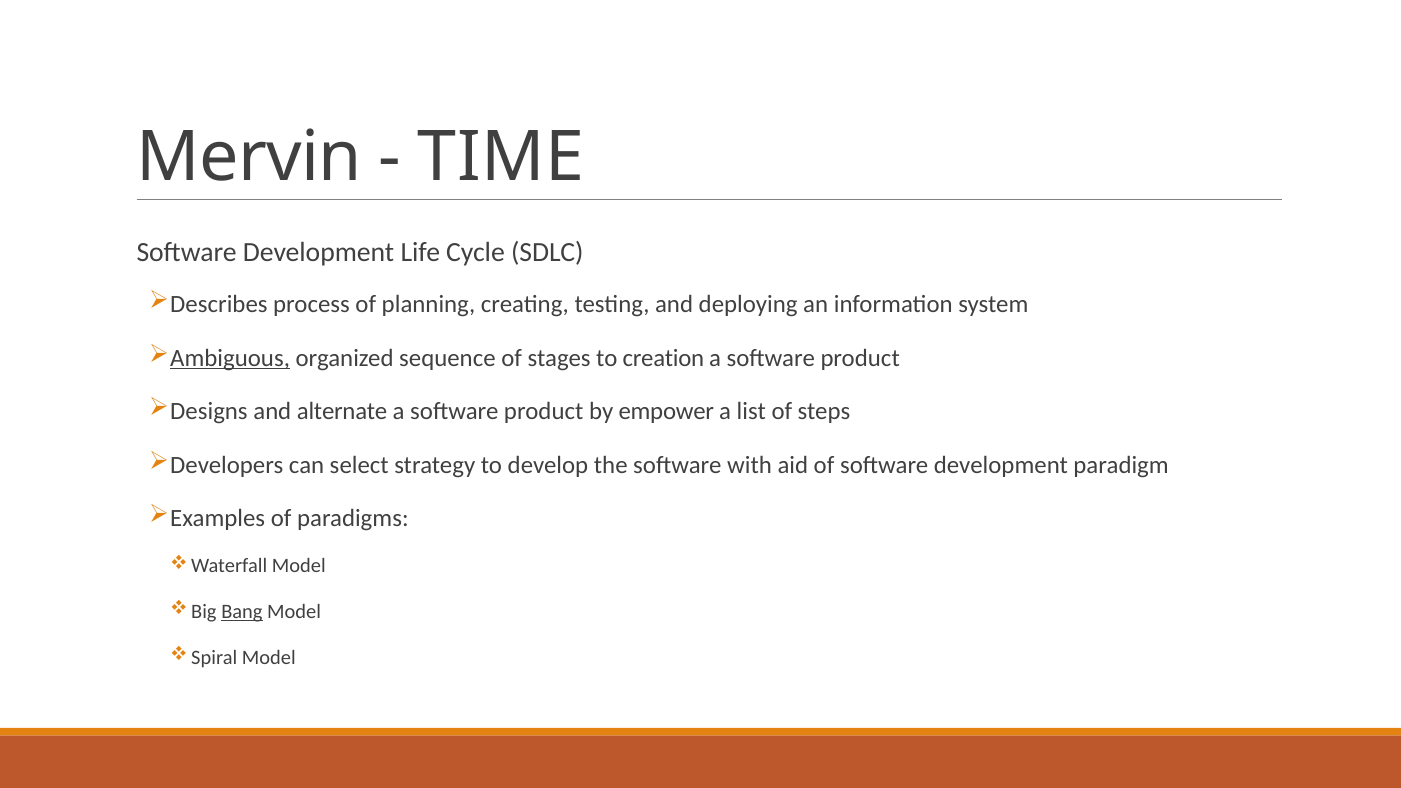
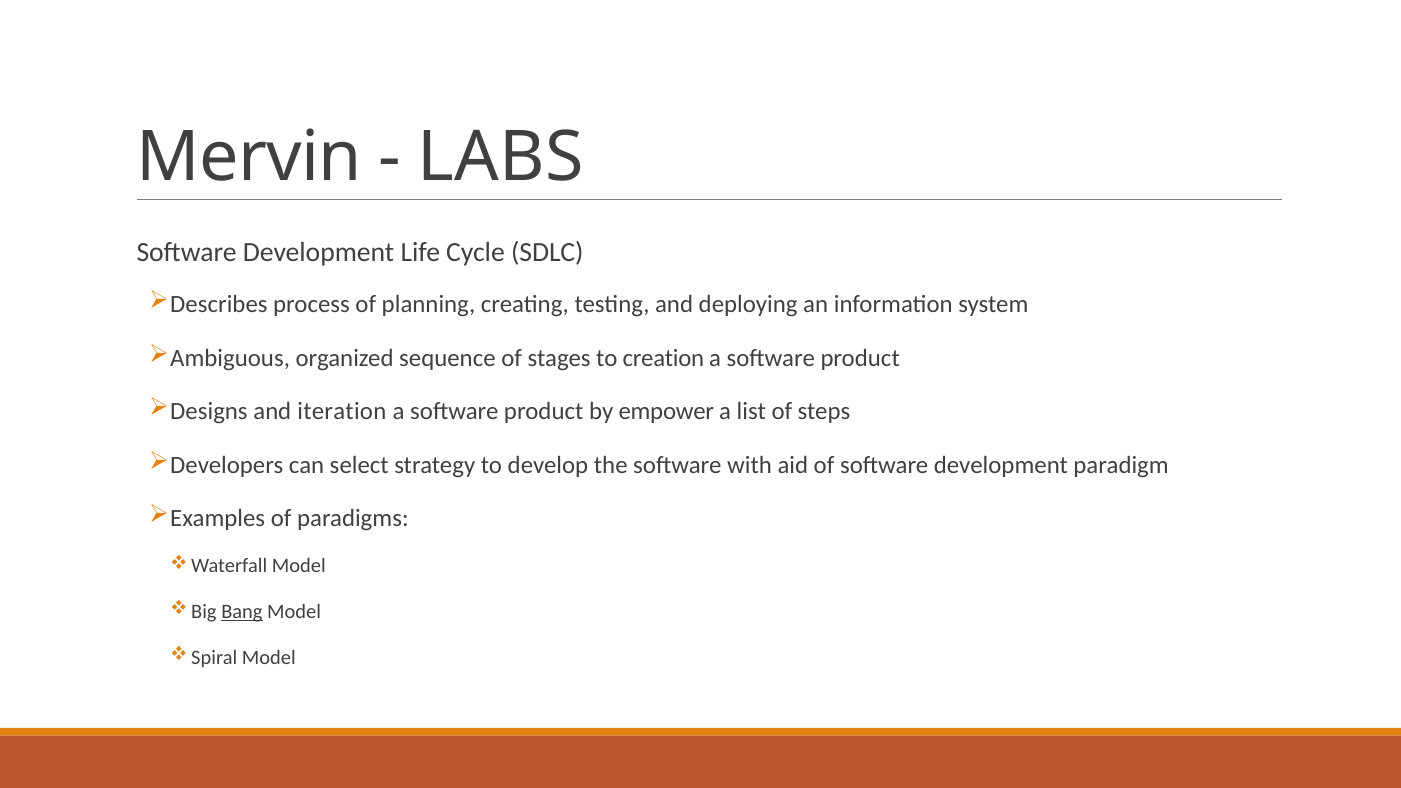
TIME: TIME -> LABS (501, 157)
Ambiguous underline: present -> none (230, 358)
alternate: alternate -> iteration (342, 412)
